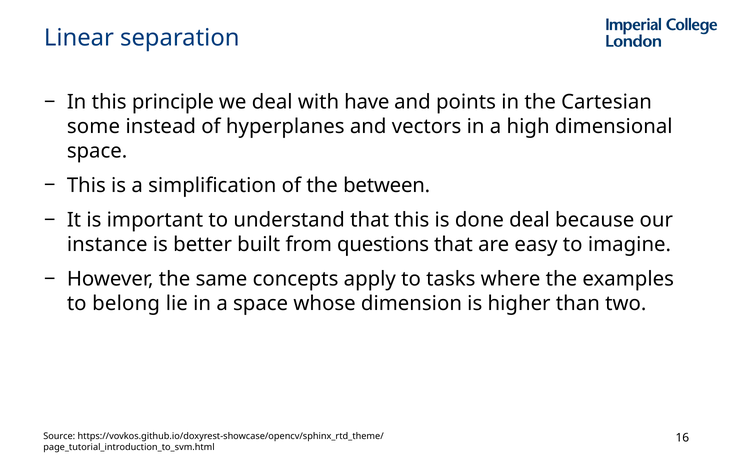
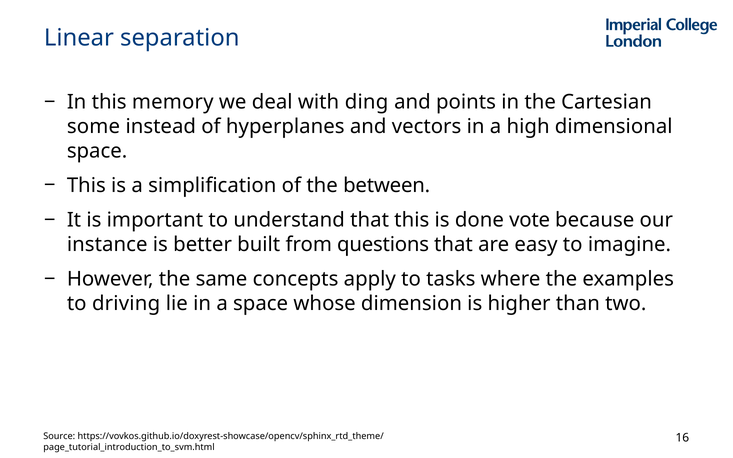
principle: principle -> memory (173, 102)
have: have -> ding (367, 102)
done deal: deal -> vote (530, 220)
belong: belong -> driving (126, 304)
